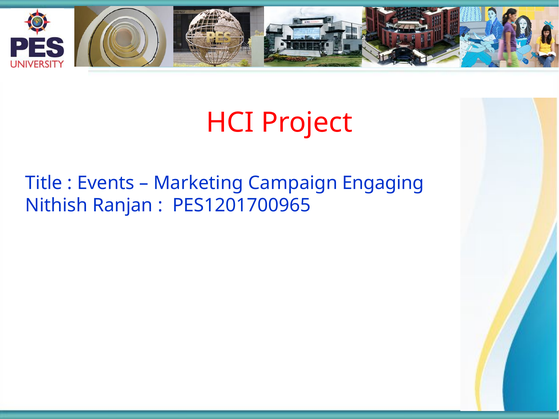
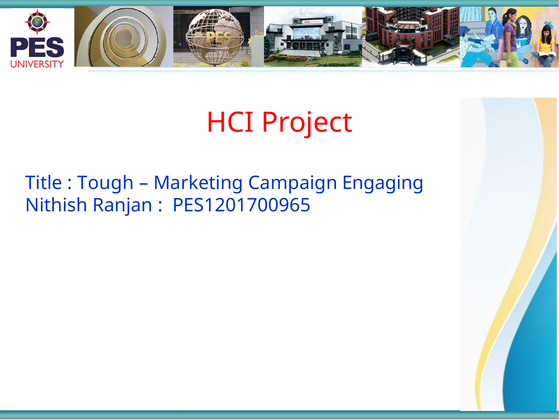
Events: Events -> Tough (106, 183)
